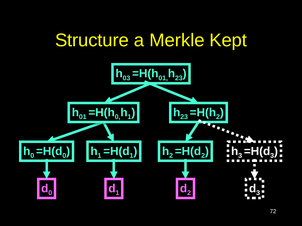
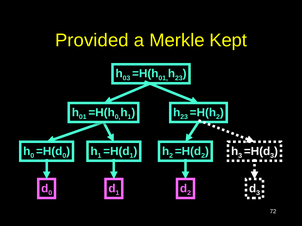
Structure: Structure -> Provided (92, 40)
